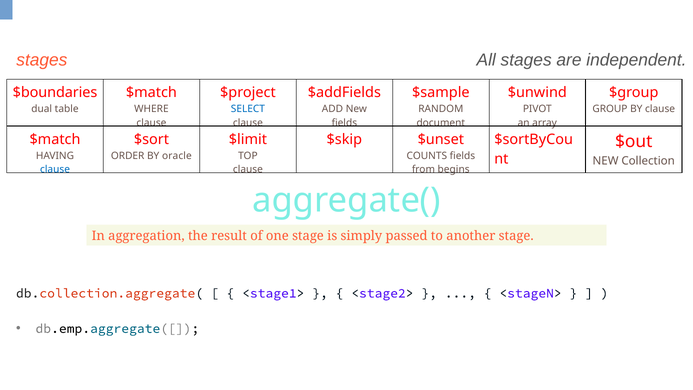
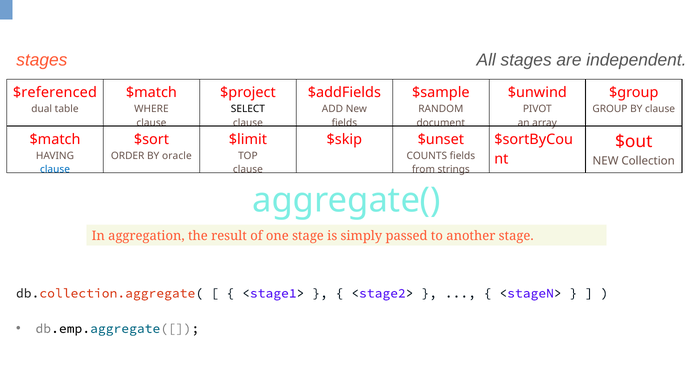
$boundaries: $boundaries -> $referenced (55, 92)
SELECT colour: blue -> black (248, 109)
begins: begins -> strings (454, 170)
